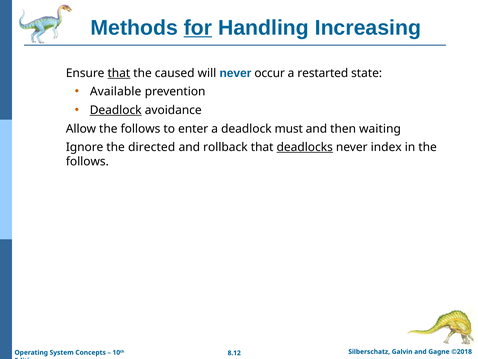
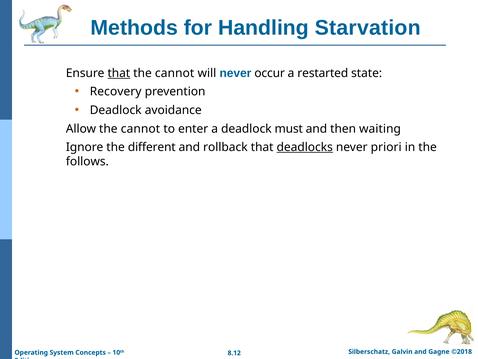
for underline: present -> none (198, 28)
Increasing: Increasing -> Starvation (368, 28)
caused: caused -> cannot (175, 73)
Available: Available -> Recovery (116, 92)
Deadlock underline: present -> none (116, 110)
follows: follows -> cannot (140, 129)
directed: directed -> different (152, 147)
index: index -> priori (386, 147)
